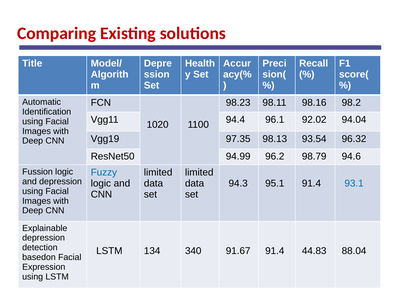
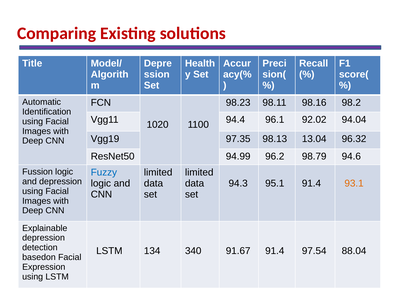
93.54: 93.54 -> 13.04 (314, 139)
93.1 colour: blue -> orange (354, 184)
44.83: 44.83 -> 97.54 (314, 251)
